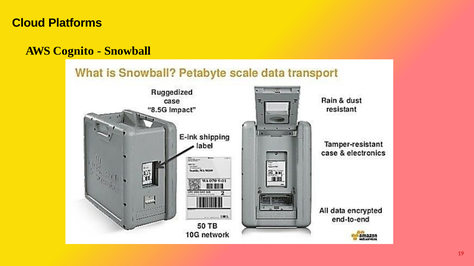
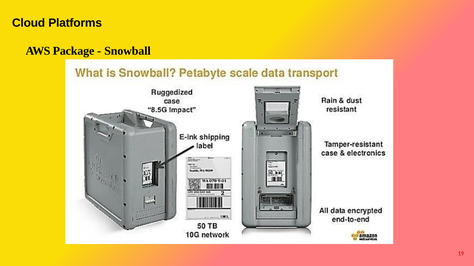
Cognito: Cognito -> Package (74, 51)
